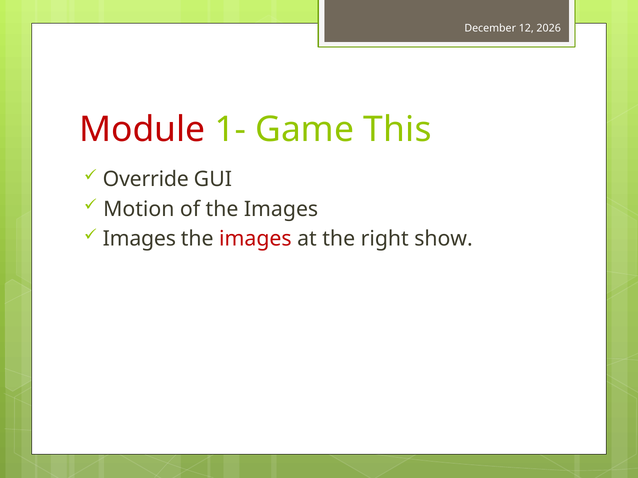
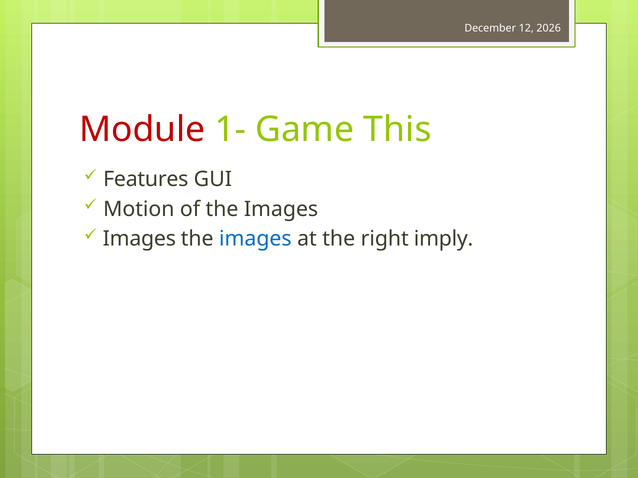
Override: Override -> Features (146, 180)
images colour: red -> blue (255, 239)
show: show -> imply (444, 239)
